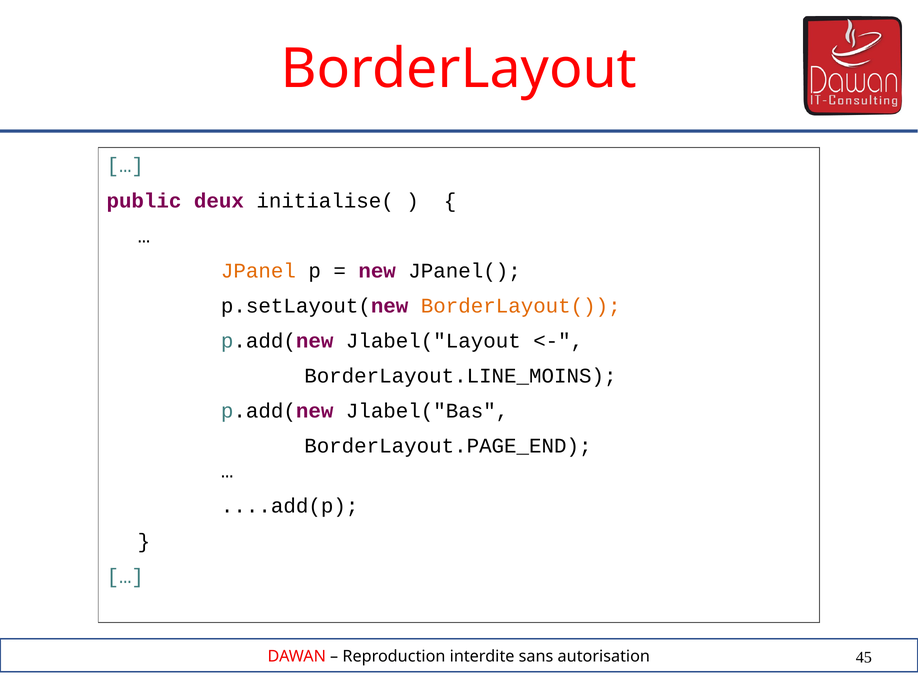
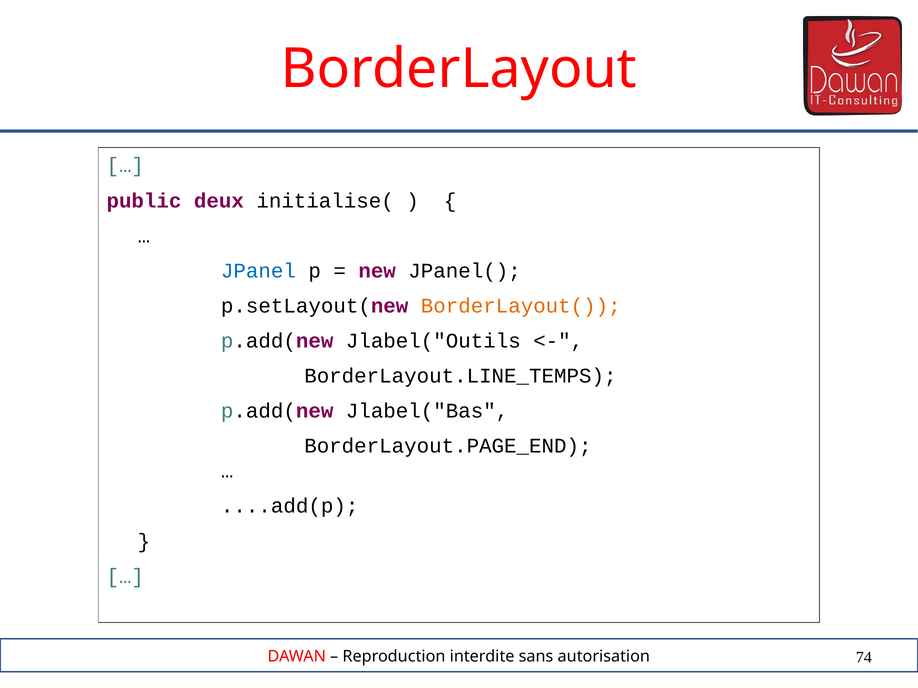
JPanel colour: orange -> blue (258, 271)
Jlabel("Layout: Jlabel("Layout -> Jlabel("Outils (433, 341)
BorderLayout.LINE_MOINS: BorderLayout.LINE_MOINS -> BorderLayout.LINE_TEMPS (460, 376)
45: 45 -> 74 (864, 658)
